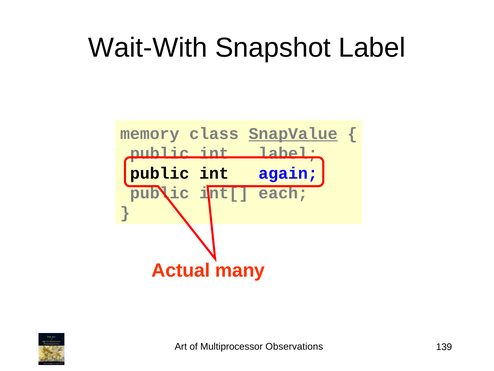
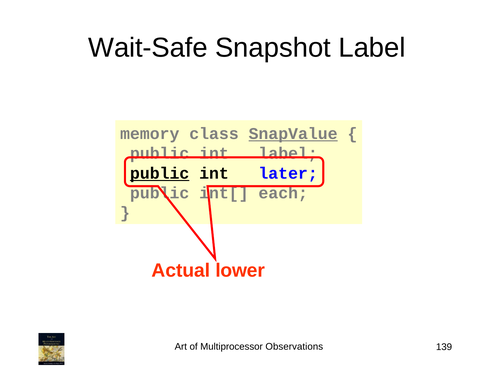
Wait-With: Wait-With -> Wait-Safe (148, 48)
public underline: none -> present (160, 173)
again: again -> later (288, 173)
many: many -> lower (240, 270)
